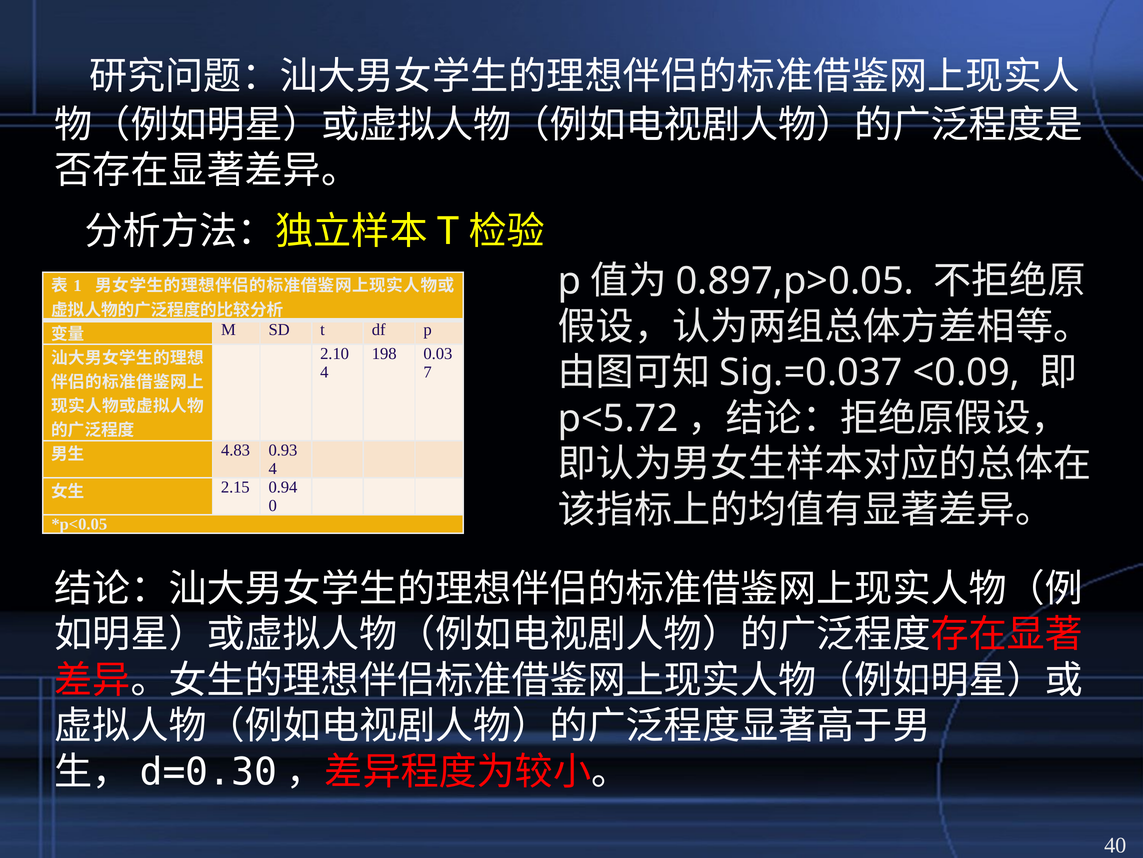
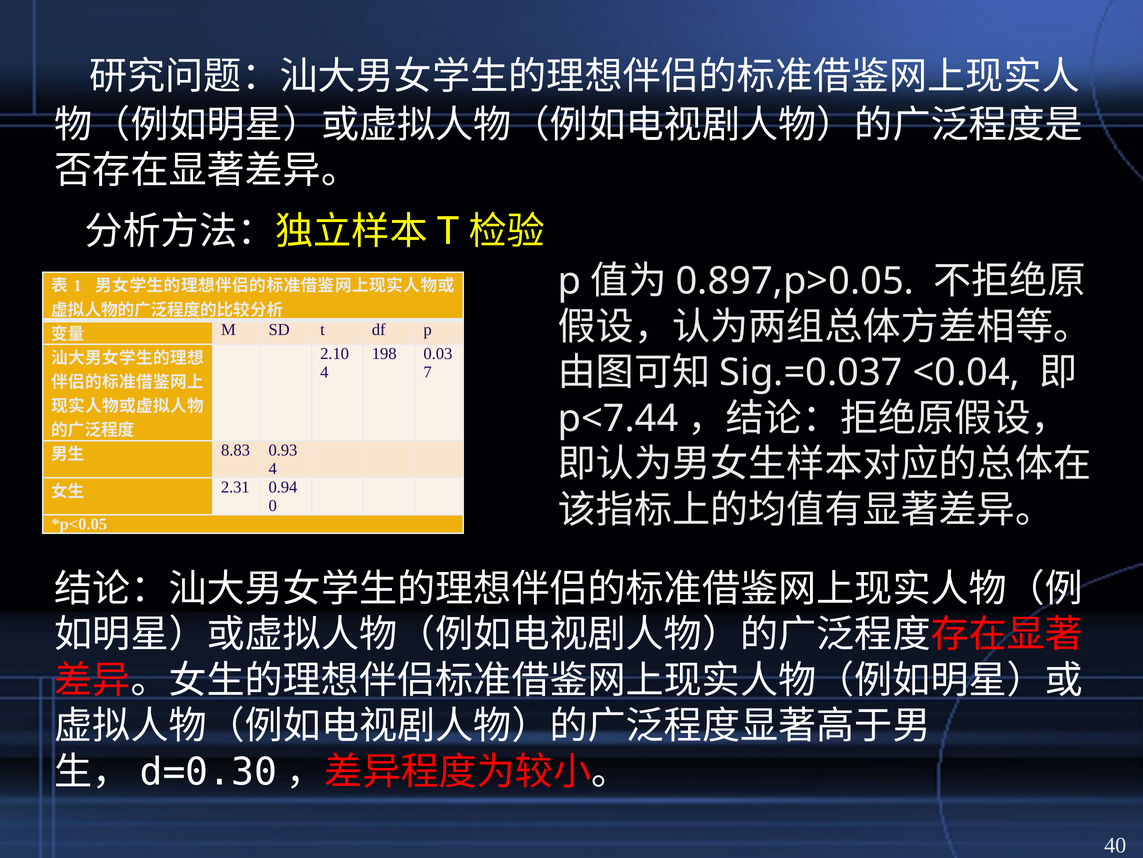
<0.09: <0.09 -> <0.04 (966, 373)
p<5.72: p<5.72 -> p<7.44 (618, 418)
4.83: 4.83 -> 8.83 (235, 450)
2.15: 2.15 -> 2.31 (235, 487)
